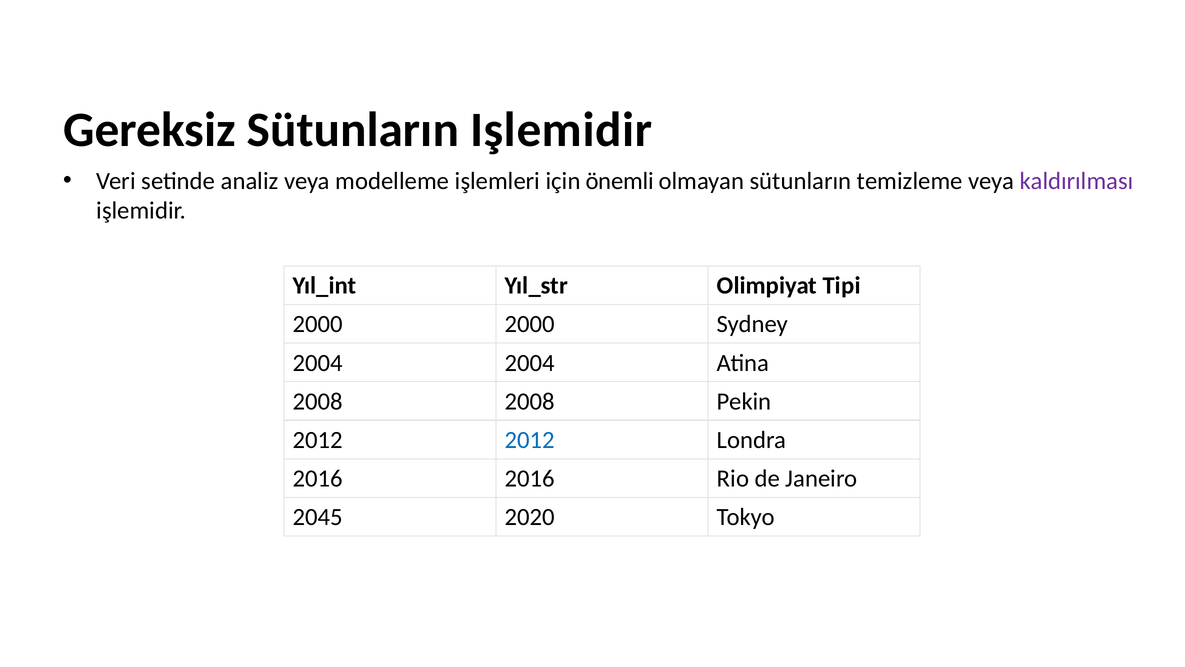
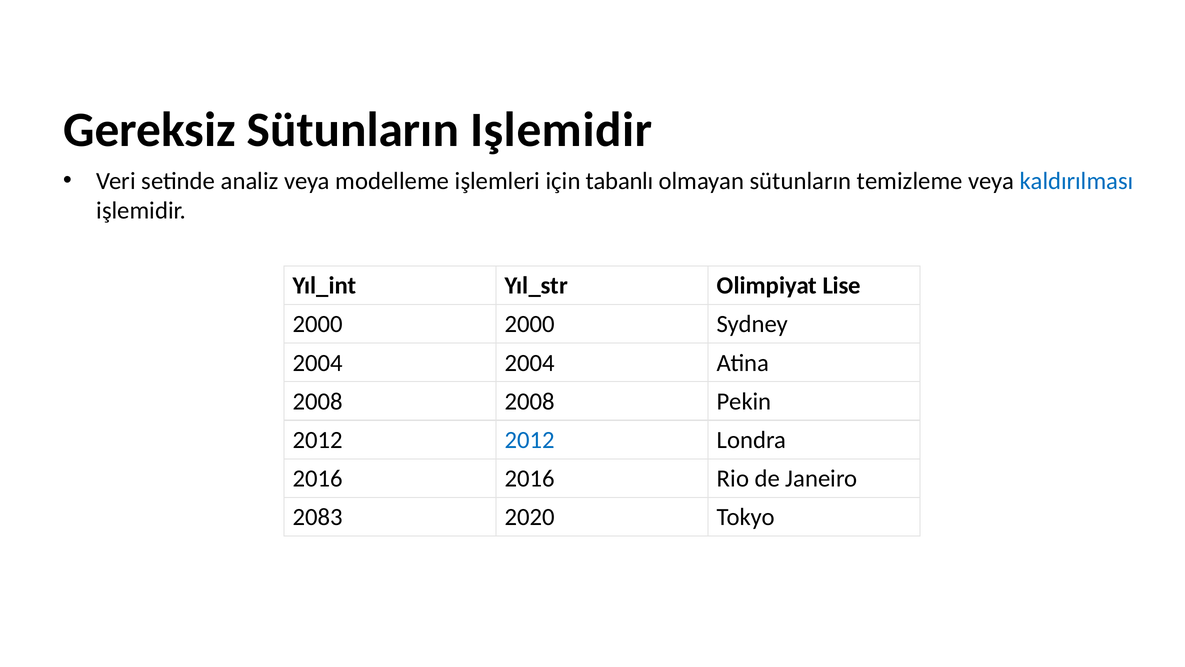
önemli: önemli -> tabanlı (620, 181)
kaldırılması colour: purple -> blue (1076, 181)
Tipi: Tipi -> Lise (842, 286)
2045: 2045 -> 2083 (318, 517)
